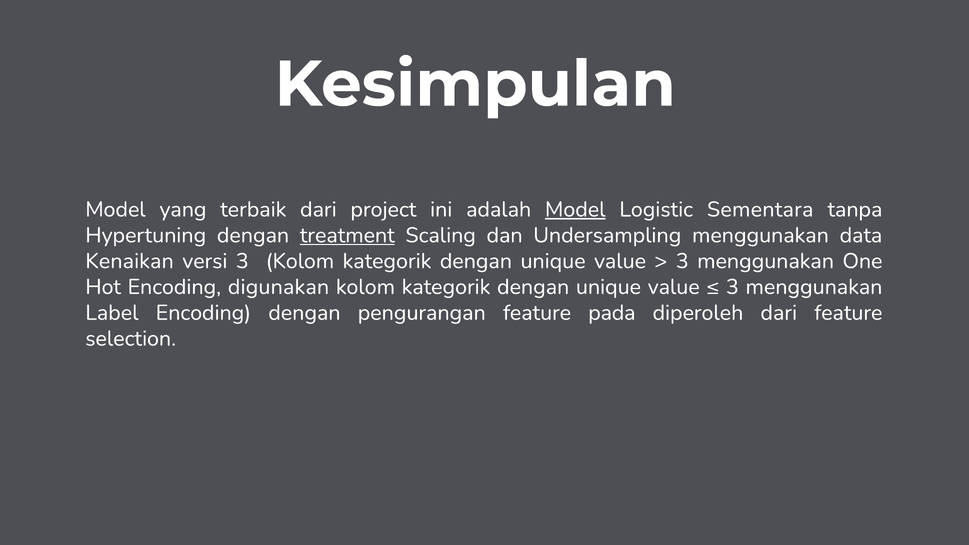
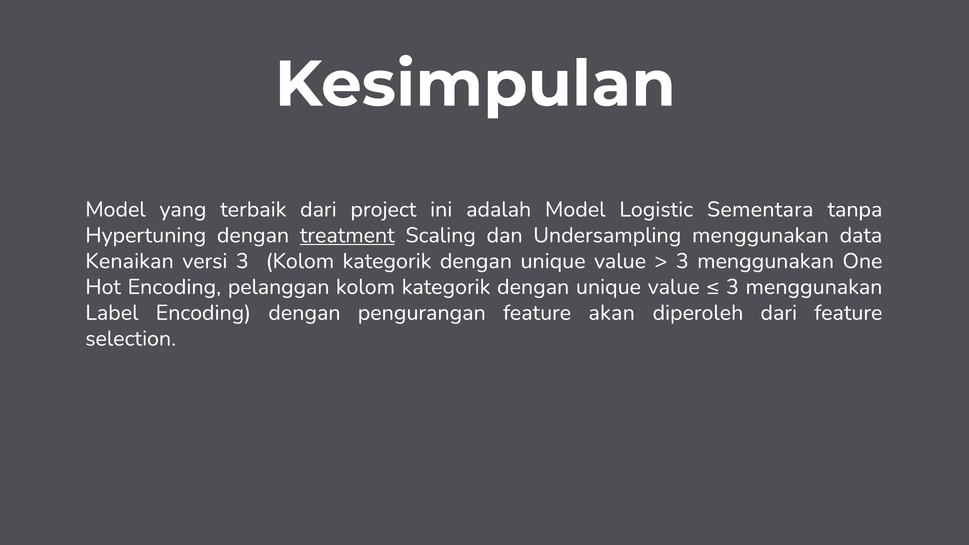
Model underline: present -> none (575, 209)
digunakan: digunakan -> pelanggan (279, 287)
pada: pada -> akan (612, 313)
